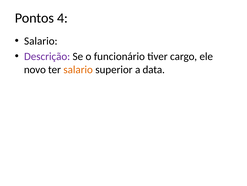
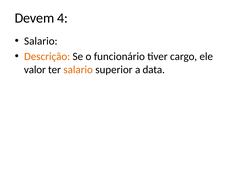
Pontos: Pontos -> Devem (34, 18)
Descrição colour: purple -> orange (47, 56)
novo: novo -> valor (35, 69)
